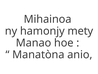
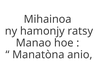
mety: mety -> ratsy (80, 31)
